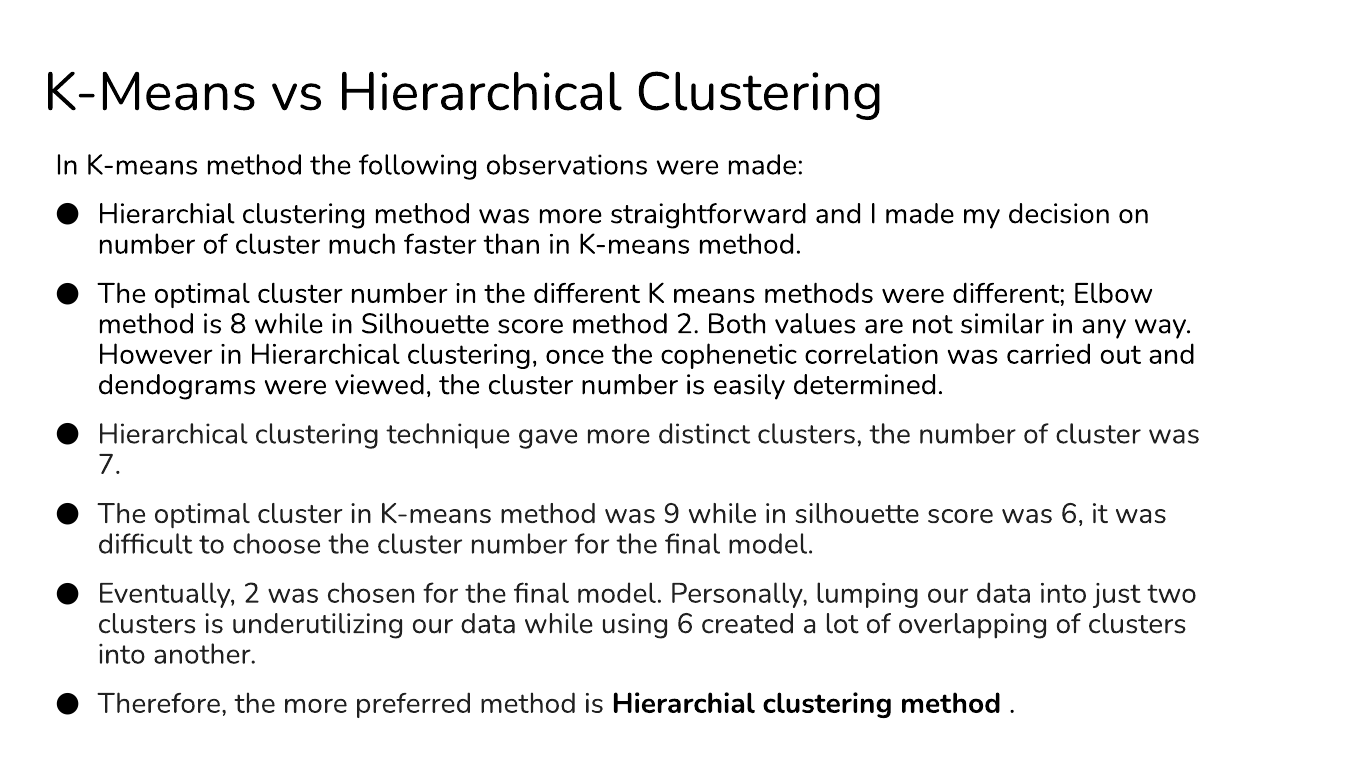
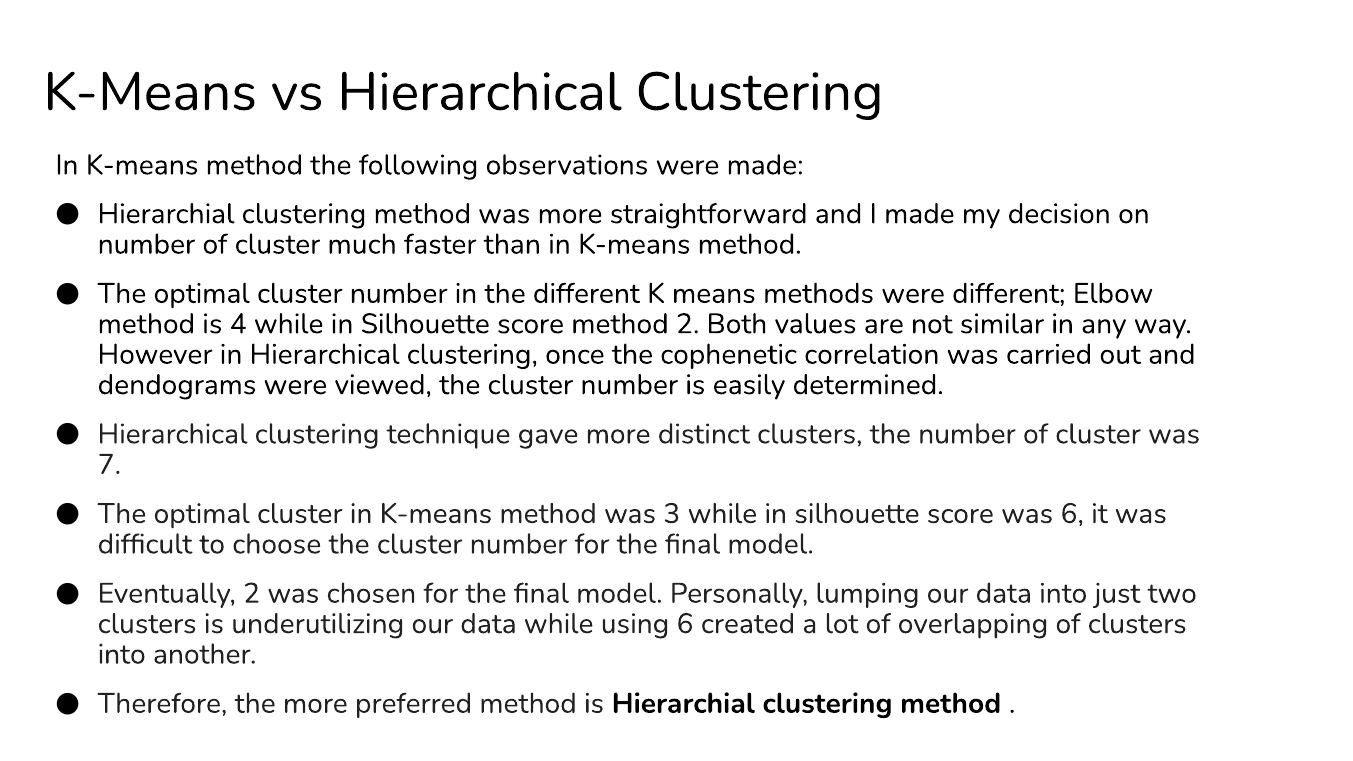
8: 8 -> 4 (238, 324)
9: 9 -> 3 (672, 514)
